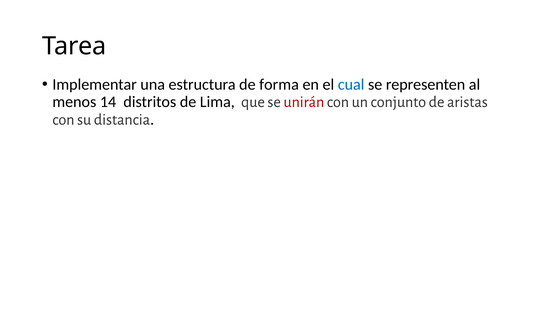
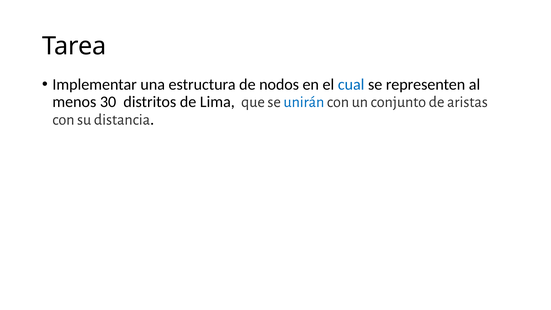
forma: forma -> nodos (279, 85)
14: 14 -> 30 (108, 102)
unirán colour: red -> blue (304, 102)
